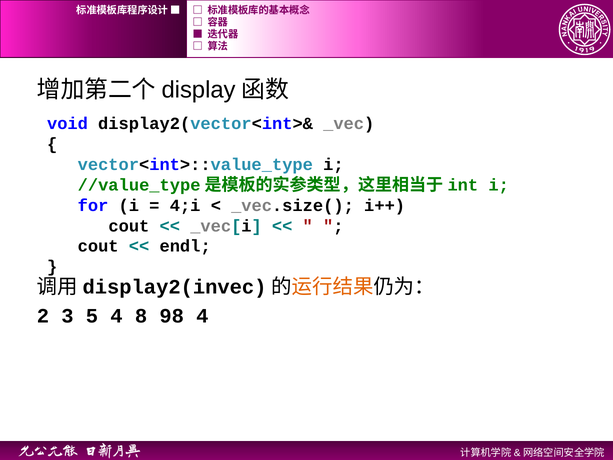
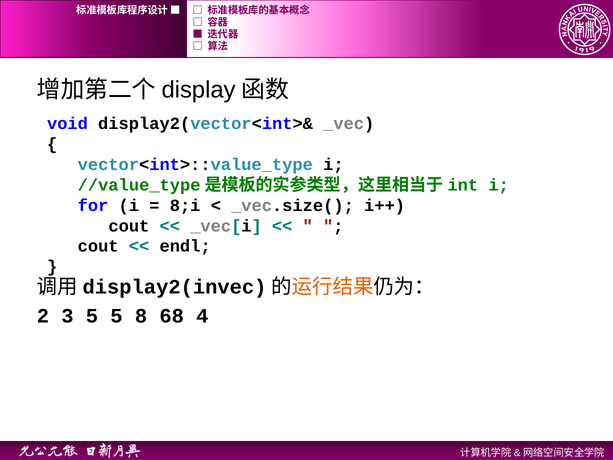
4;i: 4;i -> 8;i (185, 205)
5 4: 4 -> 5 (116, 316)
98: 98 -> 68 (172, 316)
